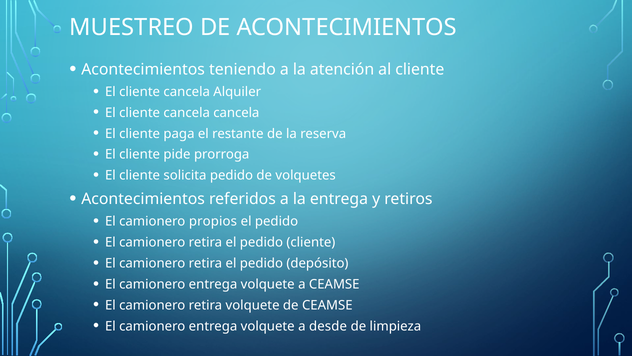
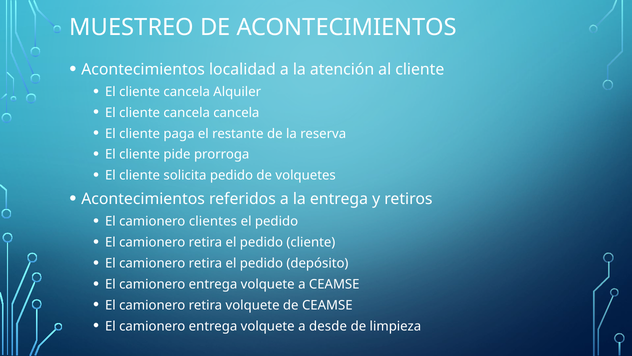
teniendo: teniendo -> localidad (242, 69)
propios: propios -> clientes (213, 221)
